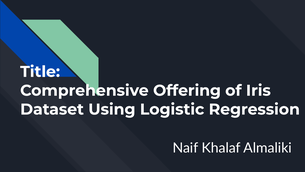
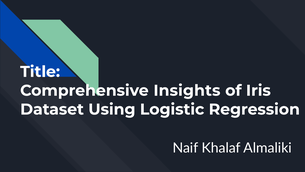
Offering: Offering -> Insights (187, 90)
